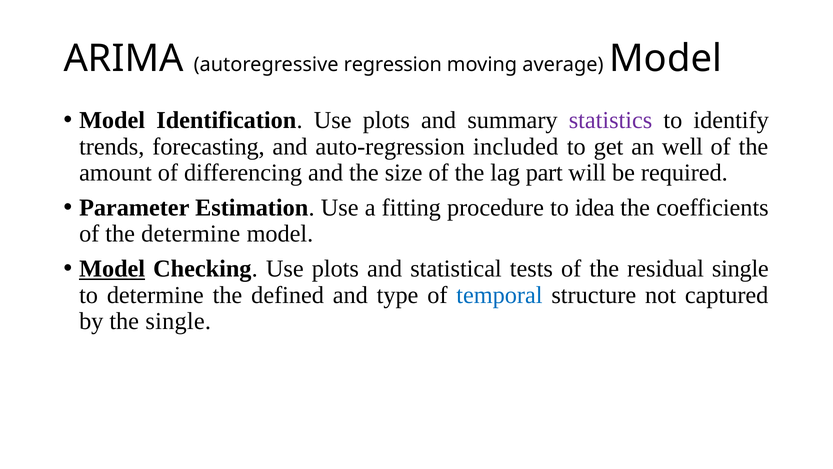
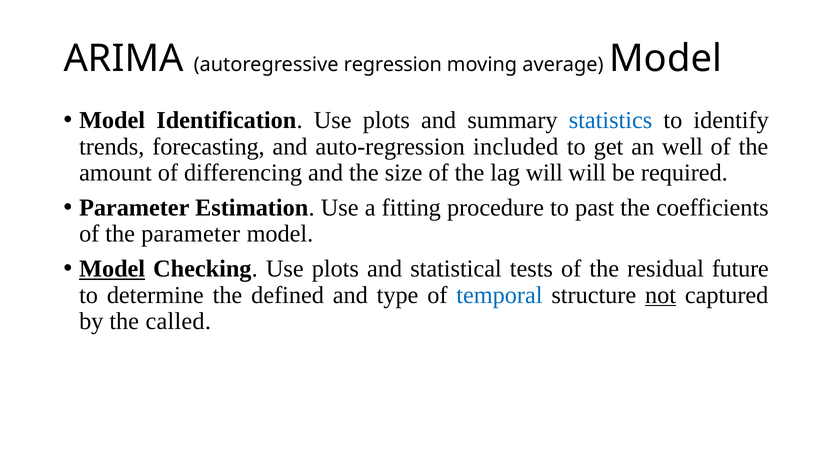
statistics colour: purple -> blue (611, 120)
lag part: part -> will (544, 173)
idea: idea -> past (595, 207)
the determine: determine -> parameter (191, 234)
residual single: single -> future (740, 269)
not underline: none -> present (661, 295)
the single: single -> called (178, 321)
